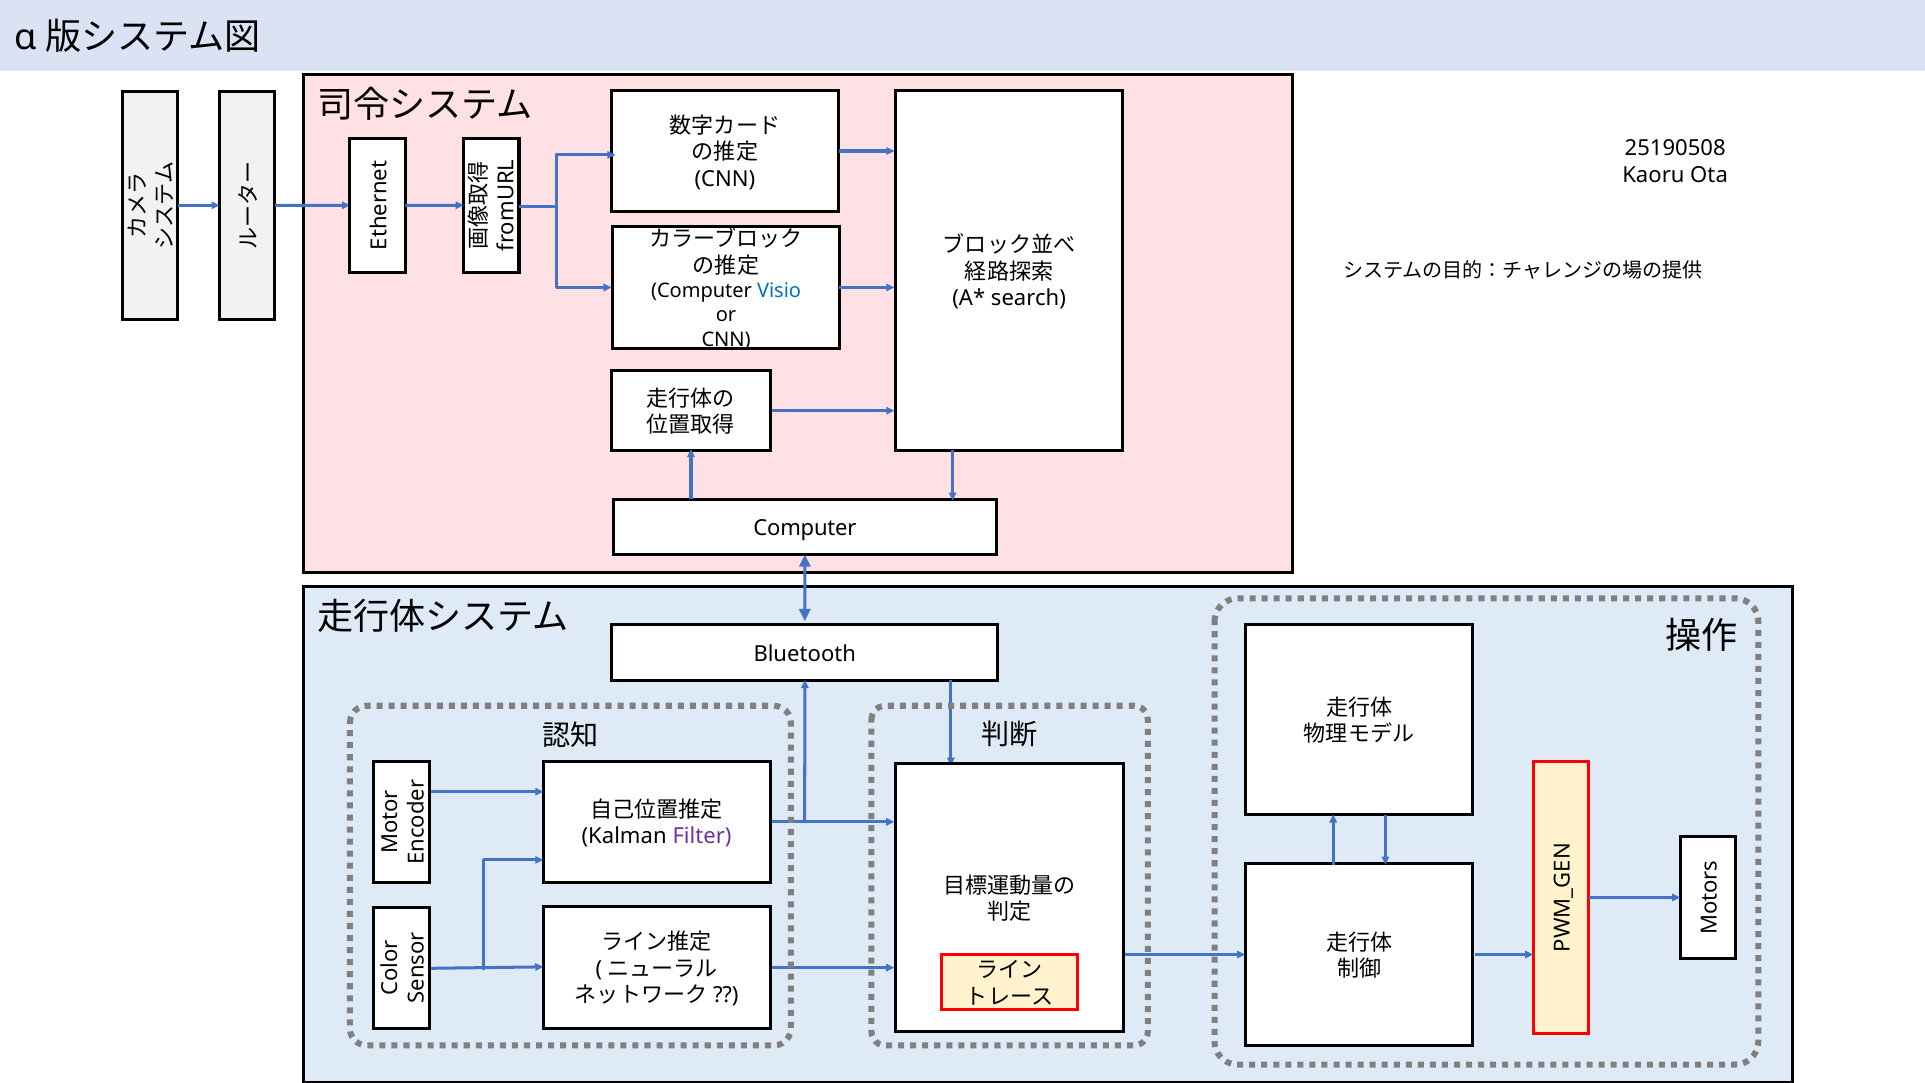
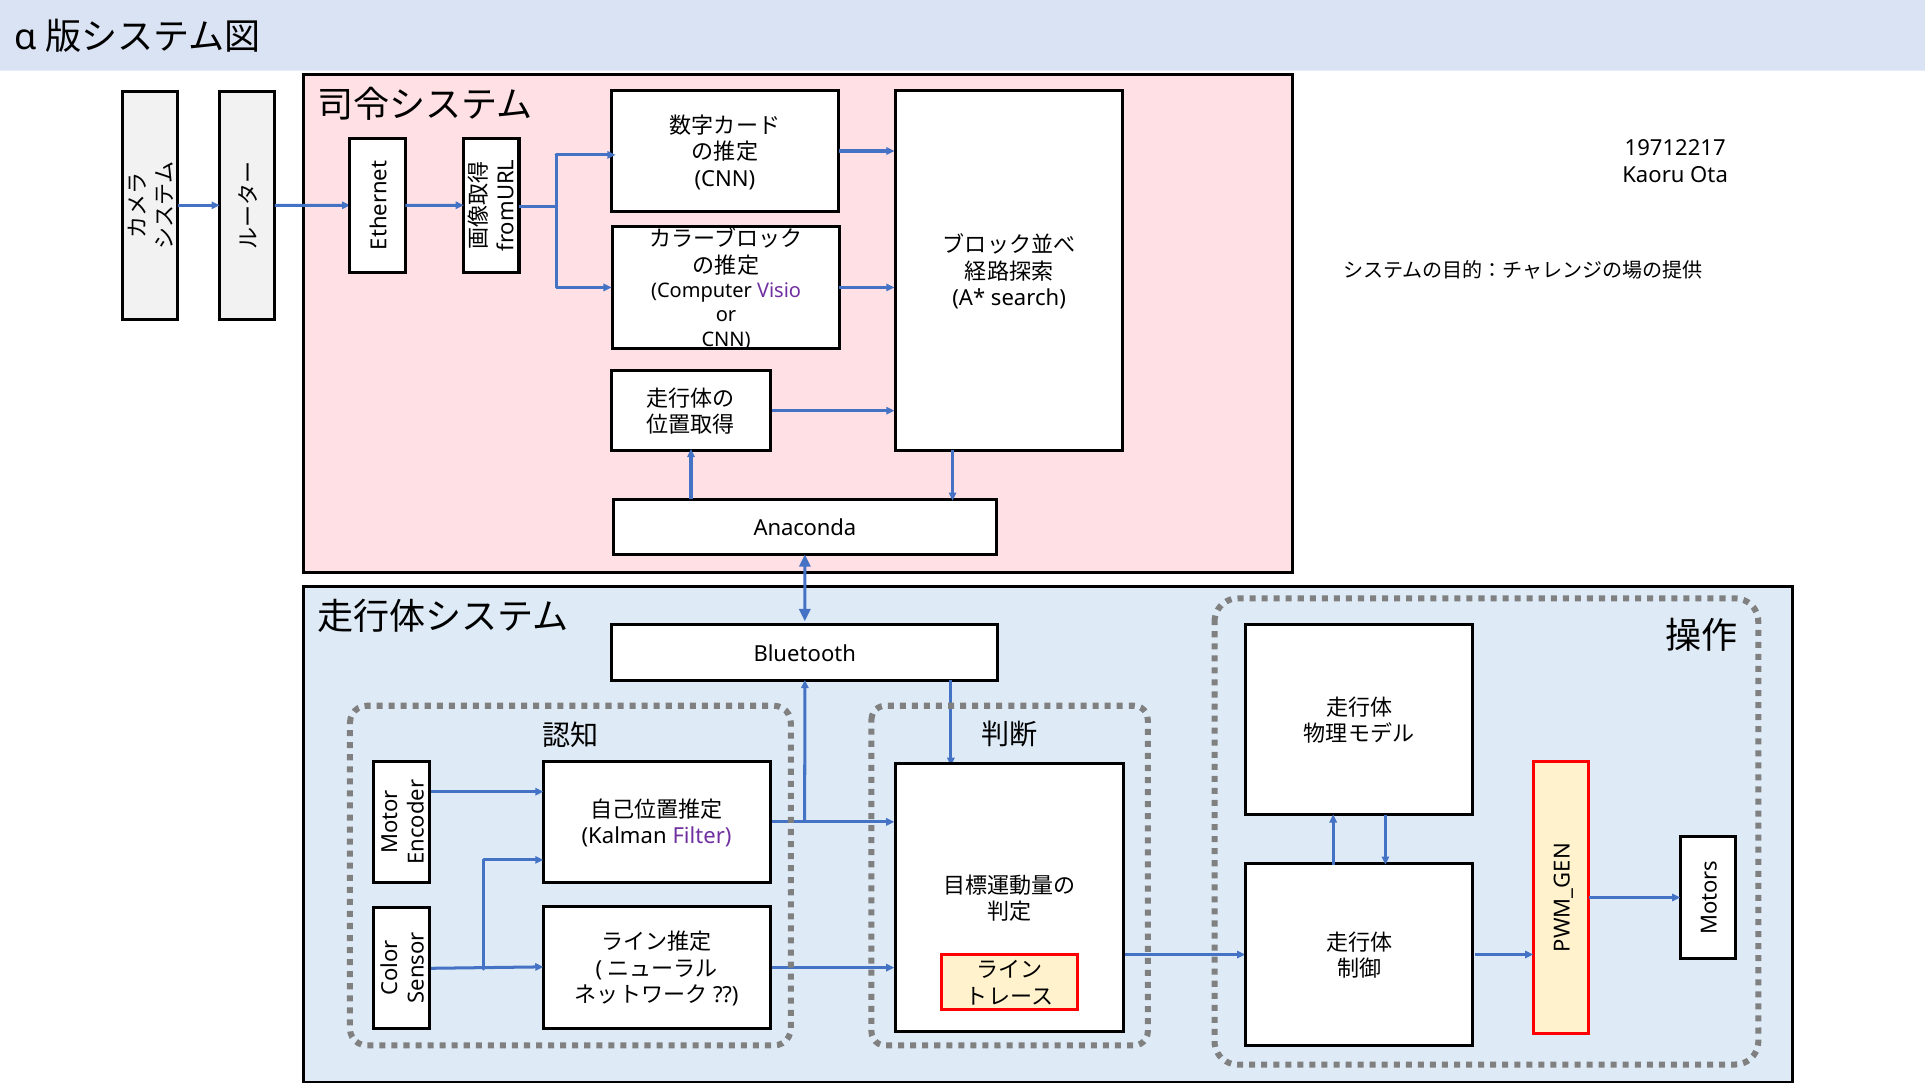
25190508: 25190508 -> 19712217 (1675, 149)
Visio colour: blue -> purple (779, 291)
Computer: Computer -> Anaconda (805, 528)
